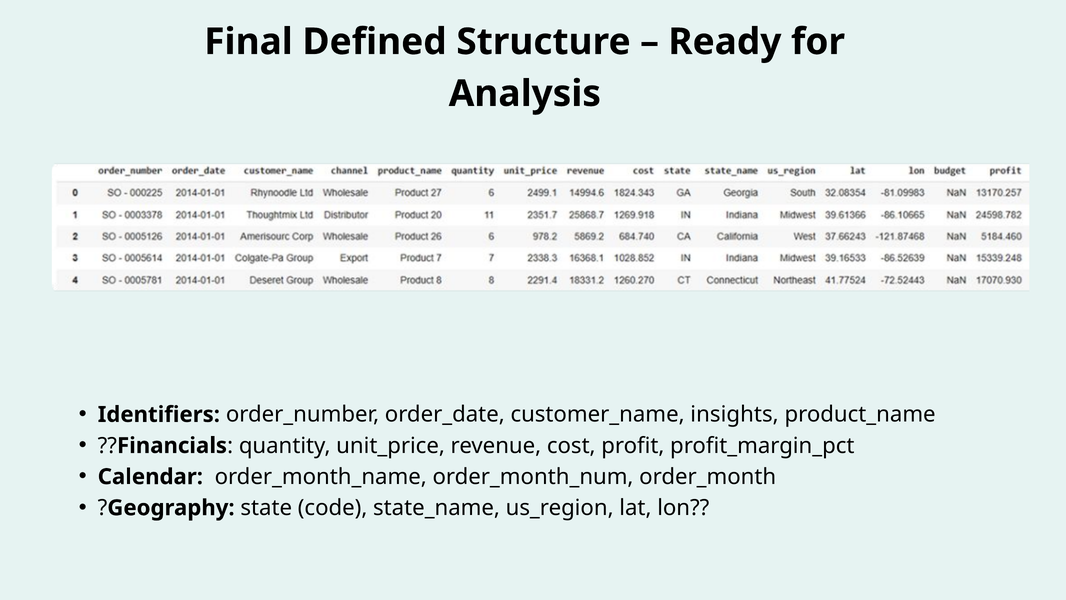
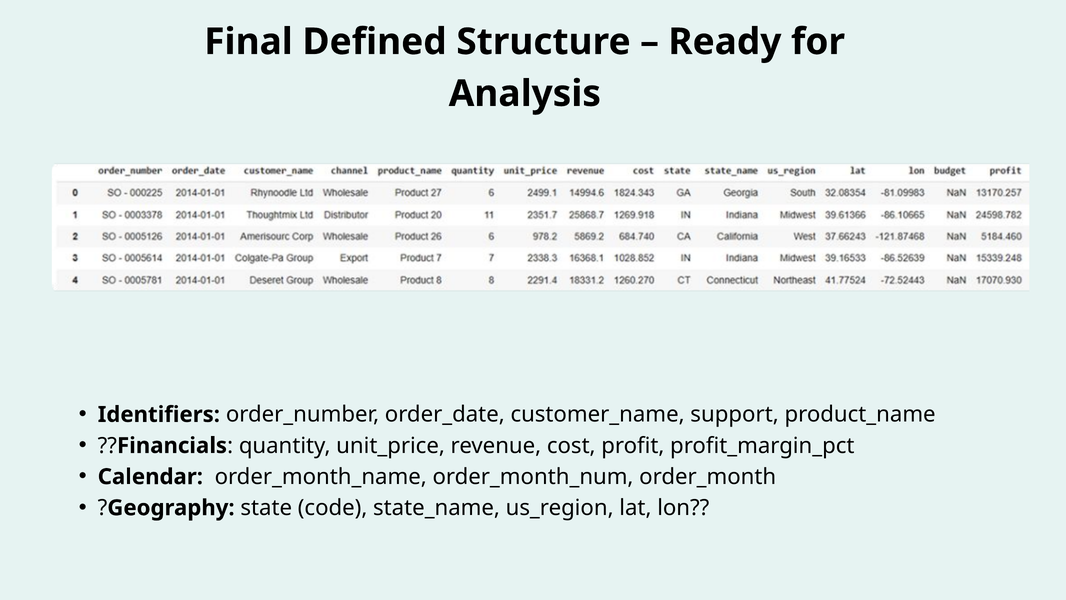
insights: insights -> support (735, 414)
